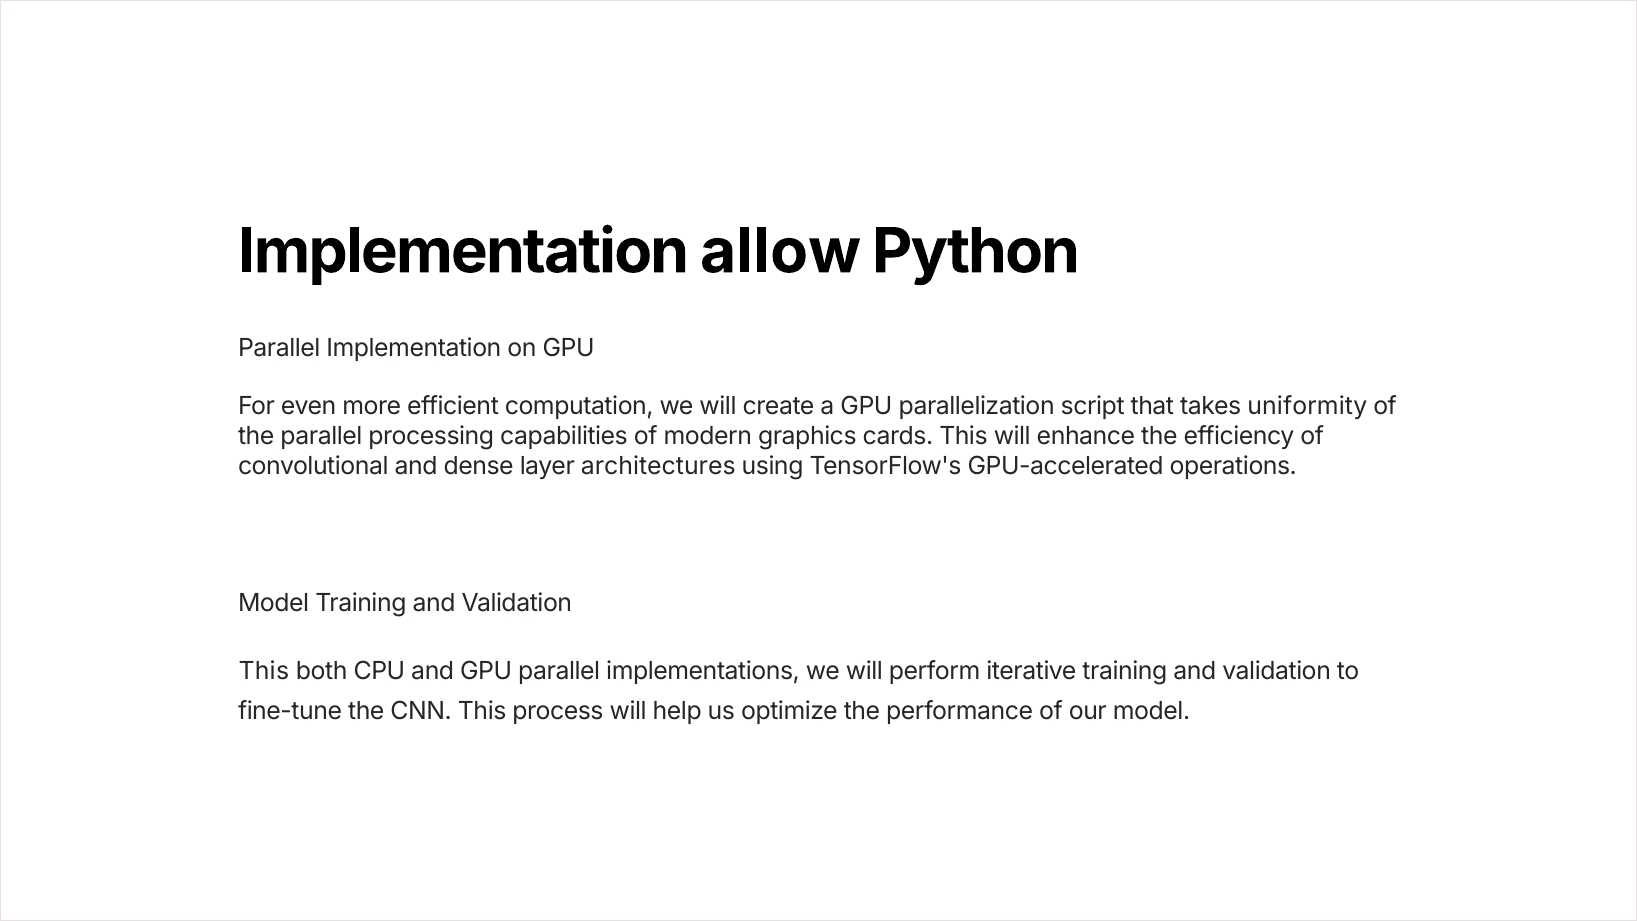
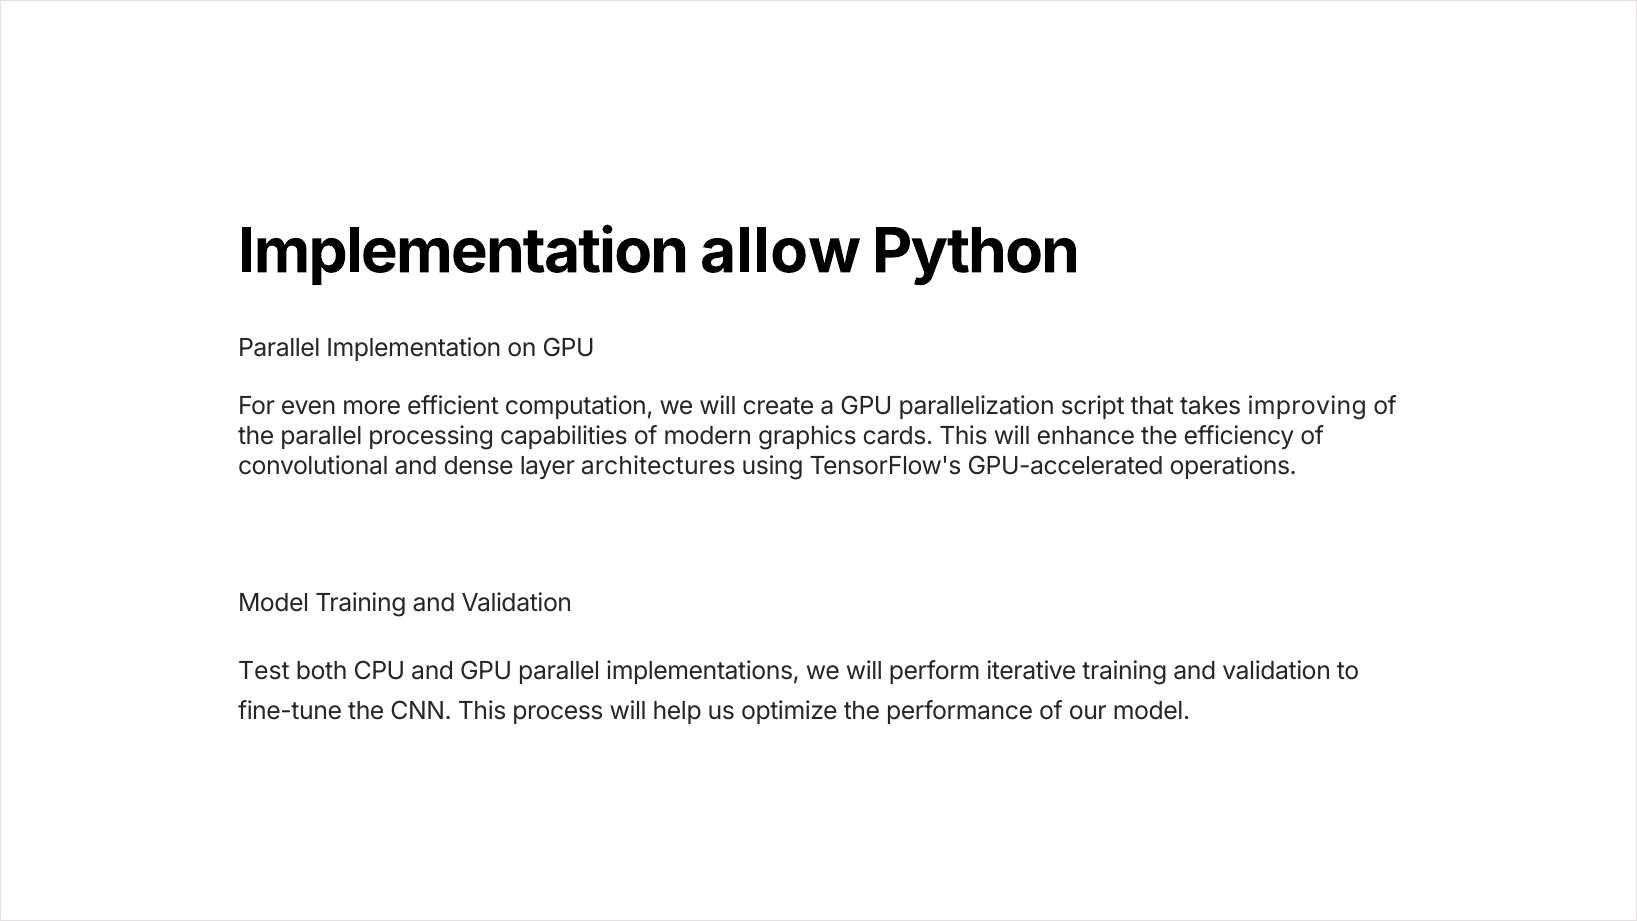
uniformity: uniformity -> improving (1307, 406)
This: This -> Test (264, 671)
